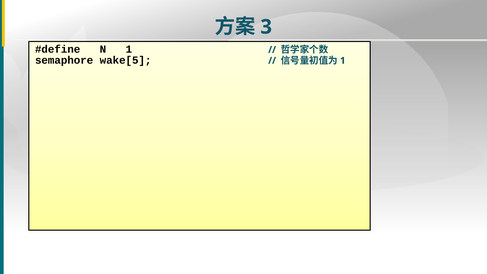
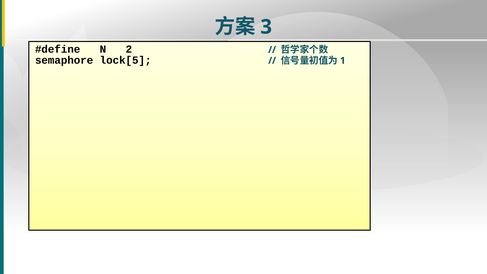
N 1: 1 -> 2 (129, 49)
wake[5: wake[5 -> lock[5 (126, 60)
